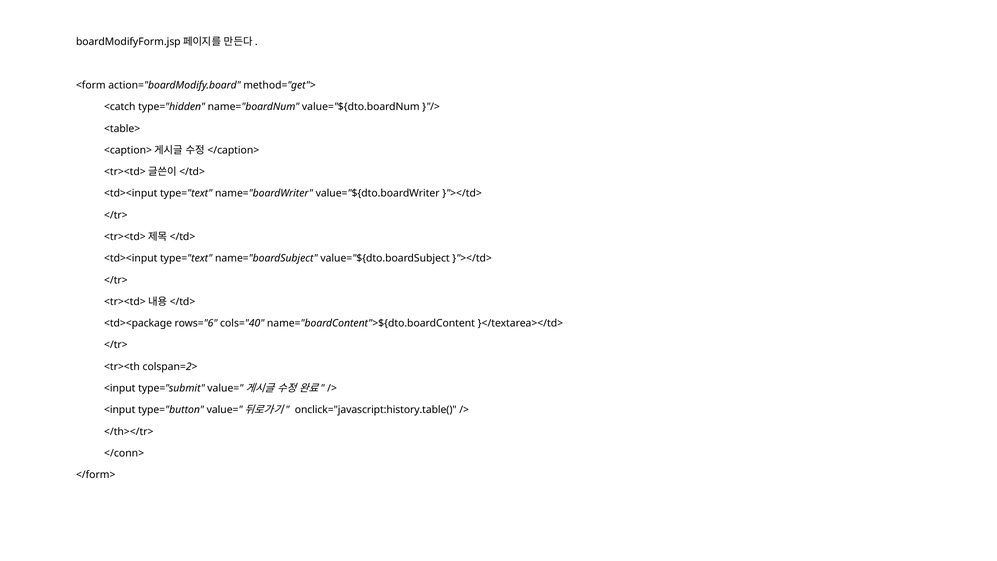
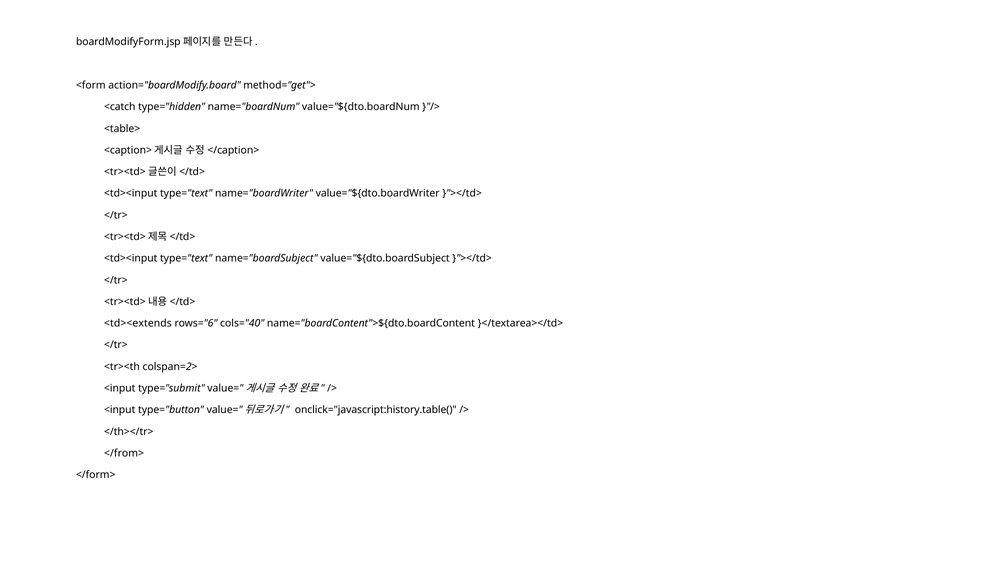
<td><package: <td><package -> <td><extends (138, 323)
</conn>: </conn> -> </from> (124, 453)
